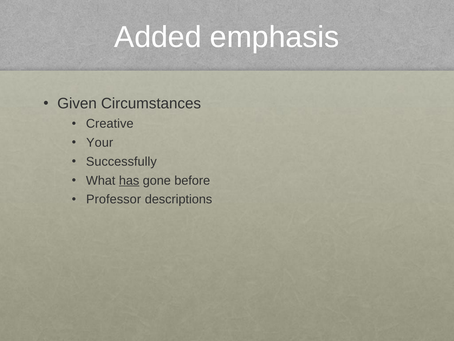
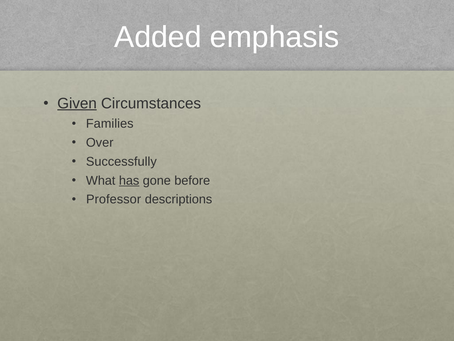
Given underline: none -> present (77, 103)
Creative: Creative -> Families (110, 123)
Your: Your -> Over (100, 142)
